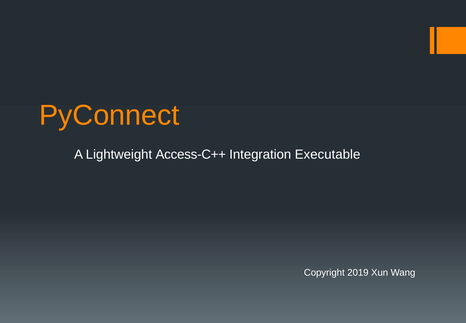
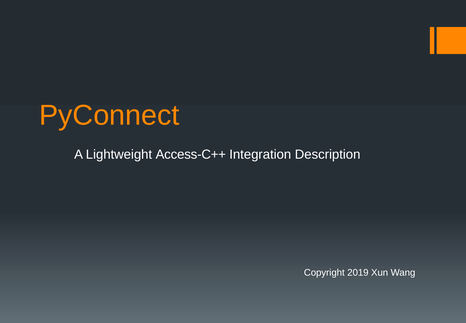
Executable: Executable -> Description (328, 154)
